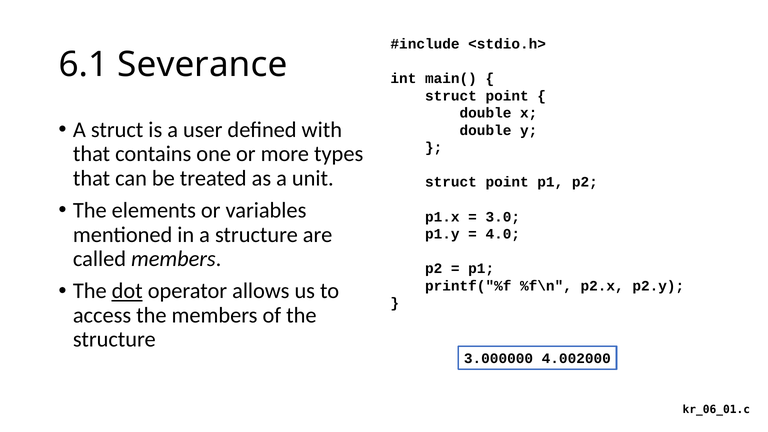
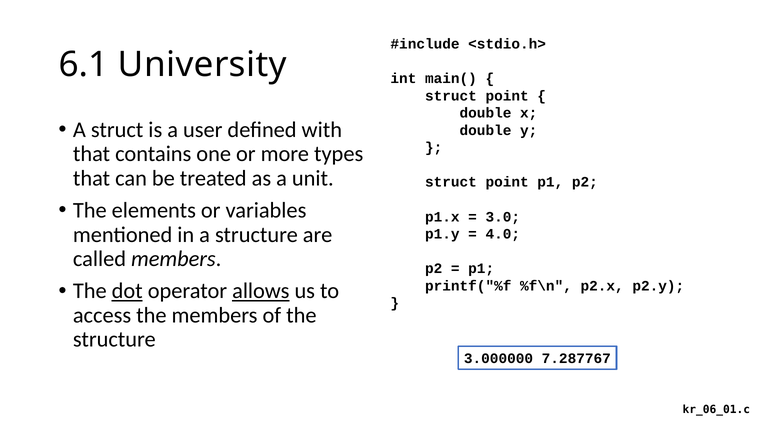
Severance: Severance -> University (202, 65)
allows underline: none -> present (261, 291)
4.002000: 4.002000 -> 7.287767 (576, 359)
